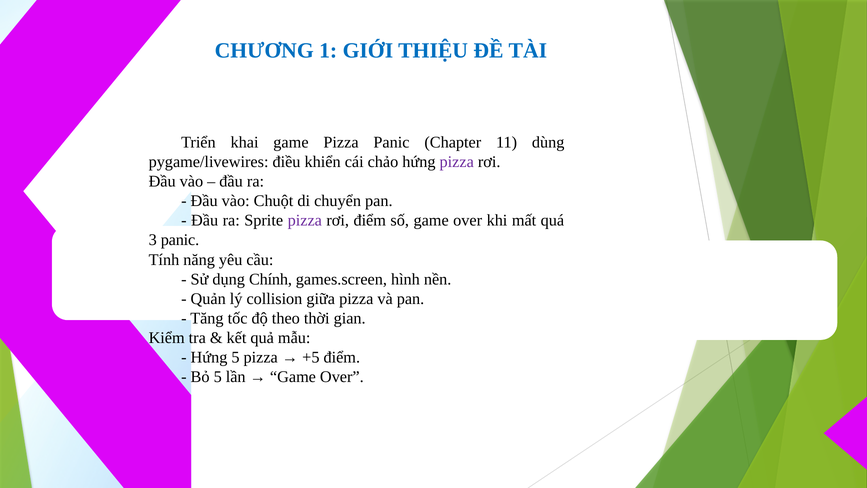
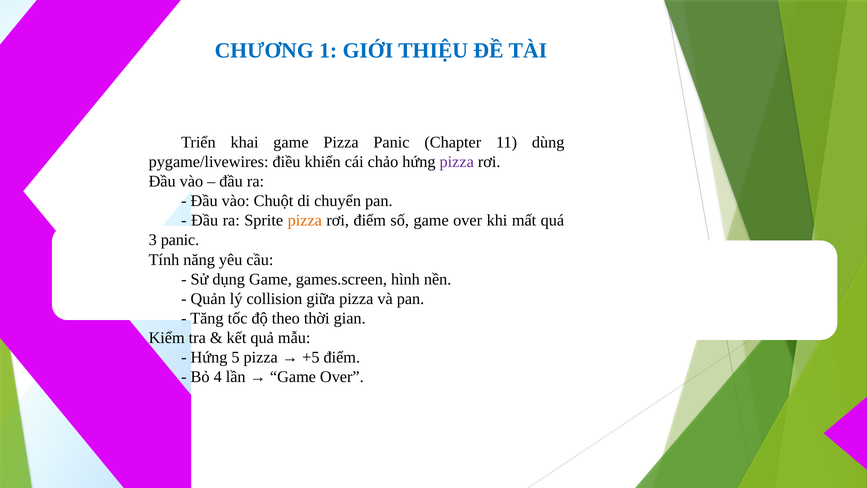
pizza colour: purple -> orange (305, 220)
dụng Chính: Chính -> Game (270, 279)
Bỏ 5: 5 -> 4 (218, 377)
